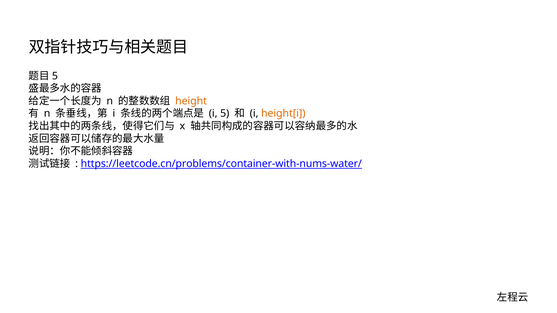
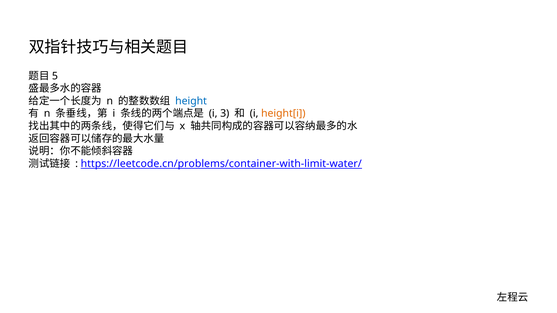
height colour: orange -> blue (191, 101)
i 5: 5 -> 3 (225, 114)
https://leetcode.cn/problems/container-with-nums-water/: https://leetcode.cn/problems/container-with-nums-water/ -> https://leetcode.cn/problems/container-with-limit-water/ (221, 164)
